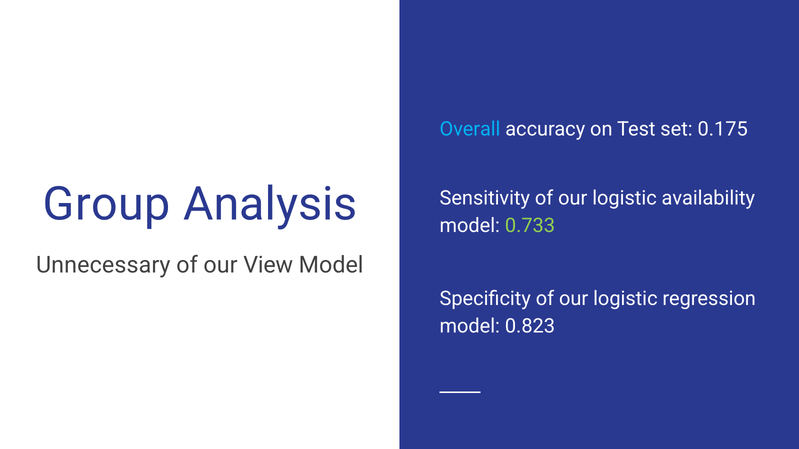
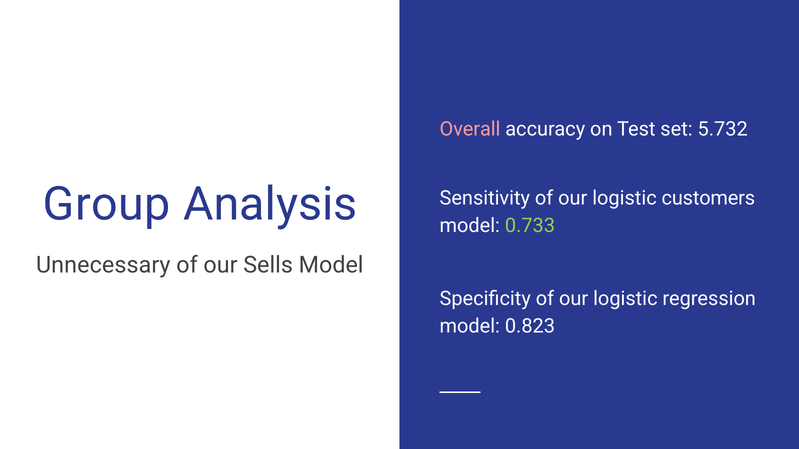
Overall colour: light blue -> pink (470, 129)
0.175: 0.175 -> 5.732 (723, 129)
availability: availability -> customers (708, 199)
View: View -> Sells (268, 266)
